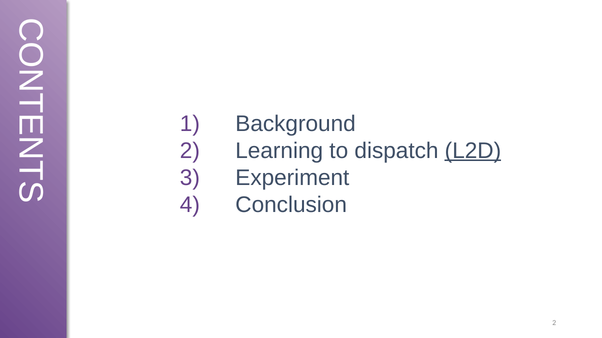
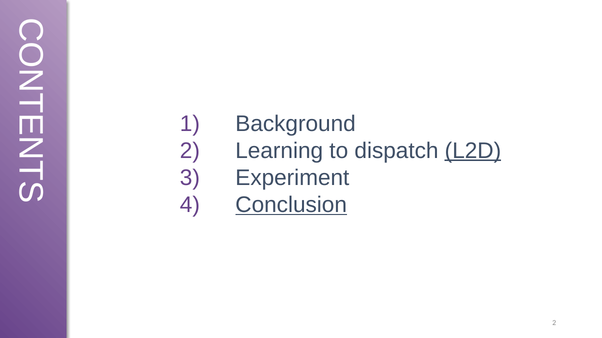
Conclusion underline: none -> present (291, 205)
